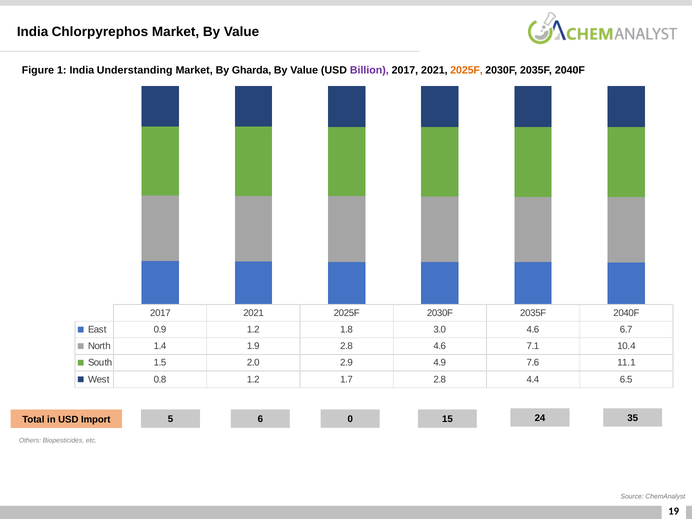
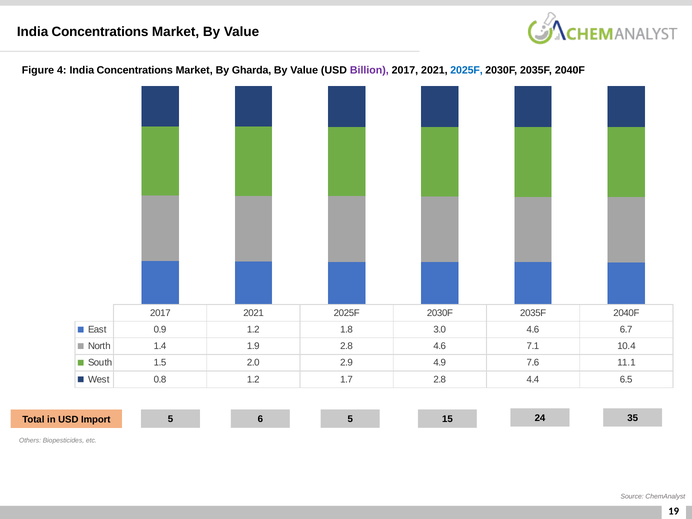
Chlorpyrephos: Chlorpyrephos -> Concentrations (100, 32)
1: 1 -> 4 (62, 70)
Understanding: Understanding -> Concentrations (135, 70)
2025F colour: orange -> blue (467, 70)
6 0: 0 -> 5 (350, 419)
